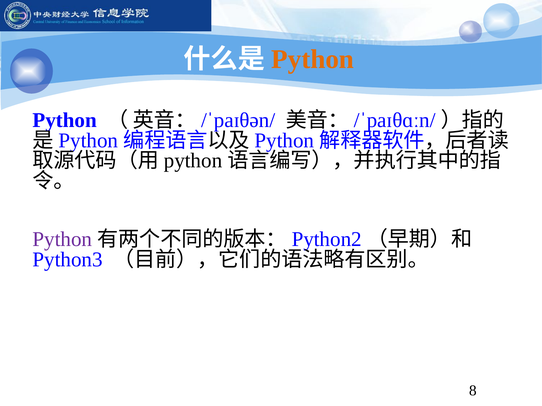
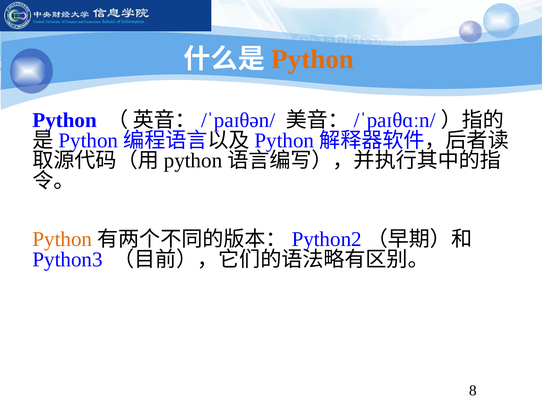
Python colour: purple -> orange (62, 240)
